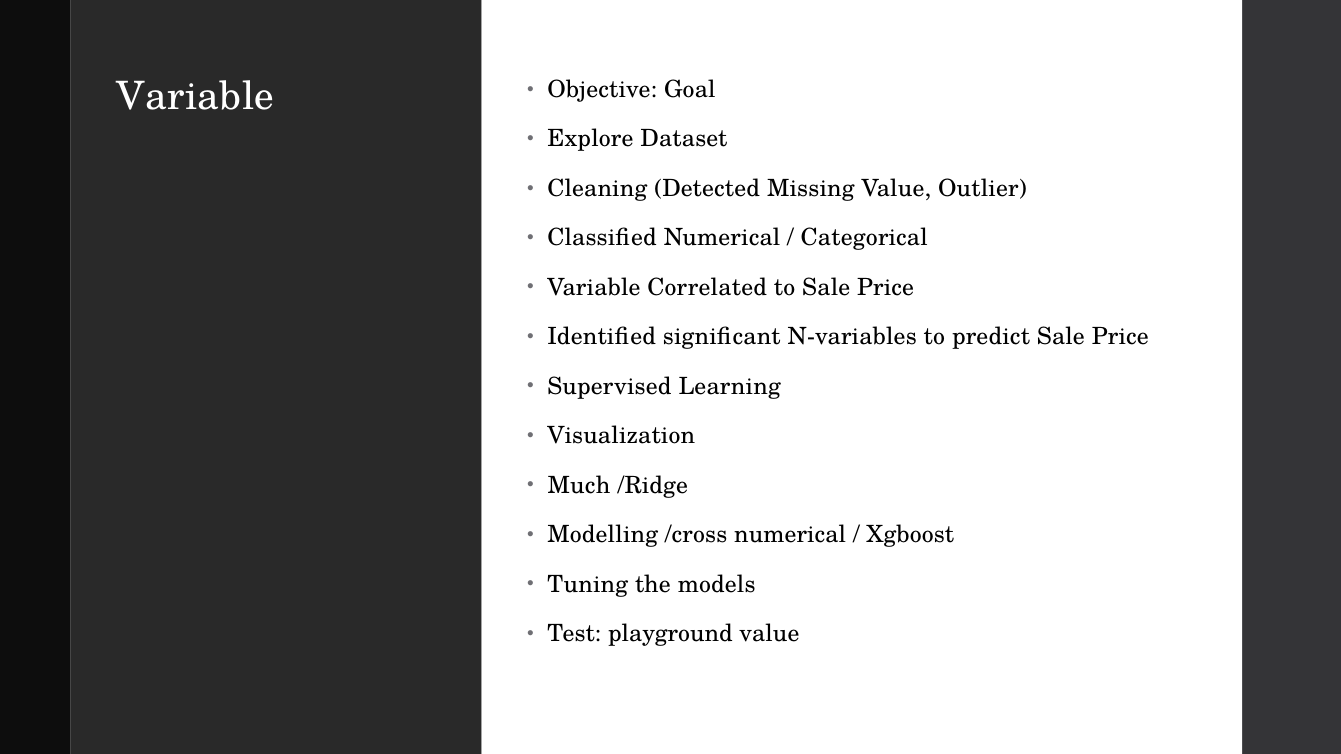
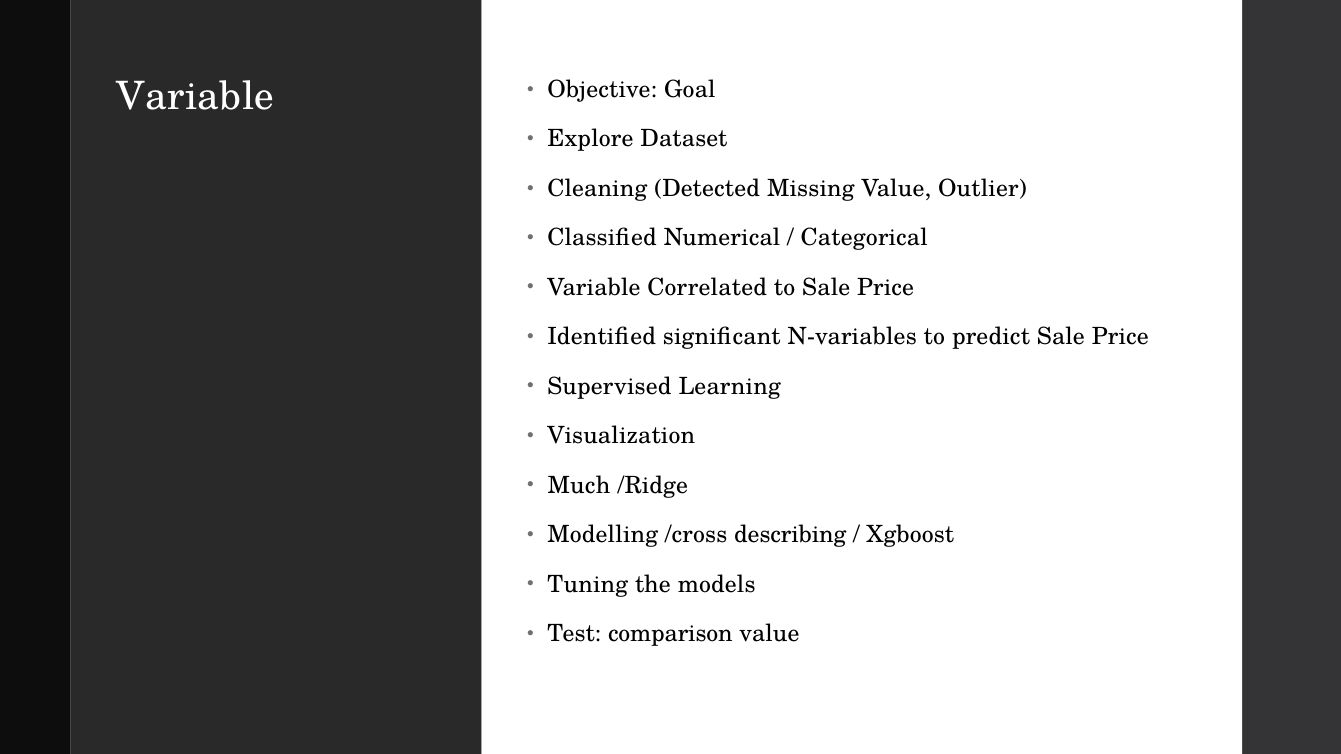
/cross numerical: numerical -> describing (790, 535)
playground: playground -> comparison (670, 634)
